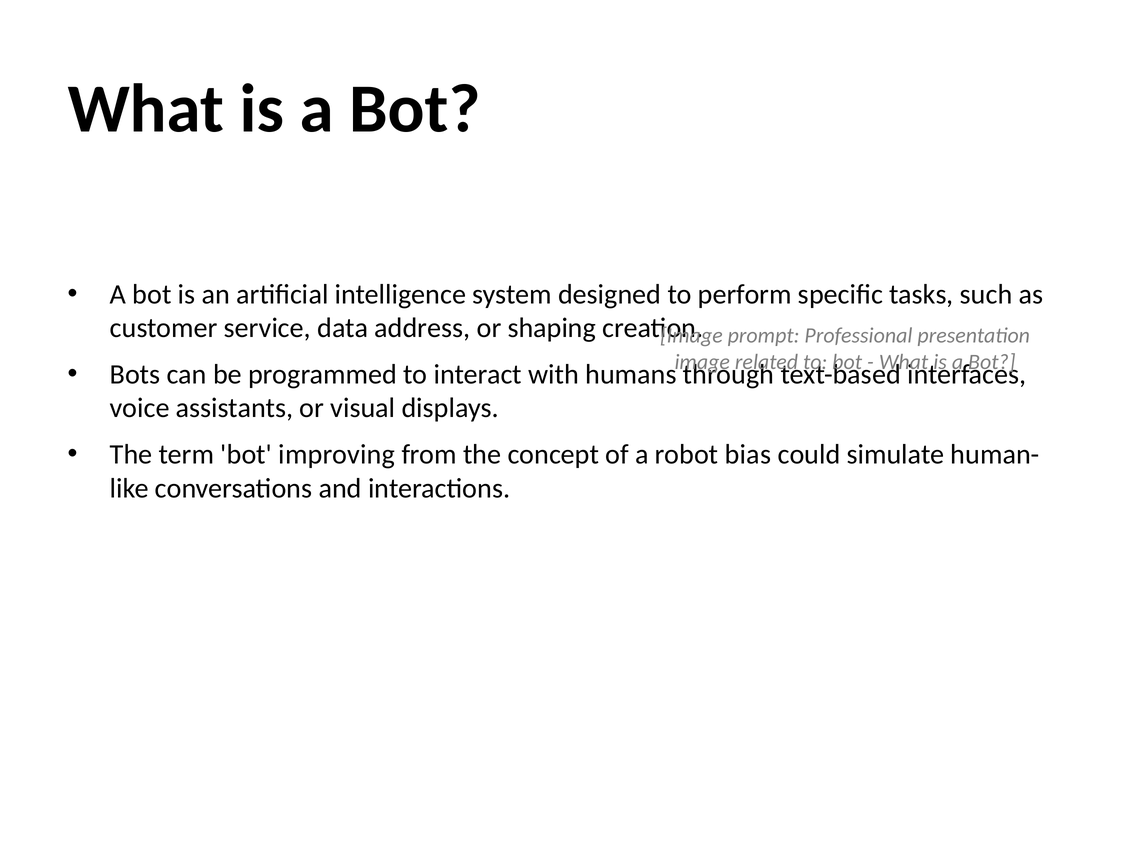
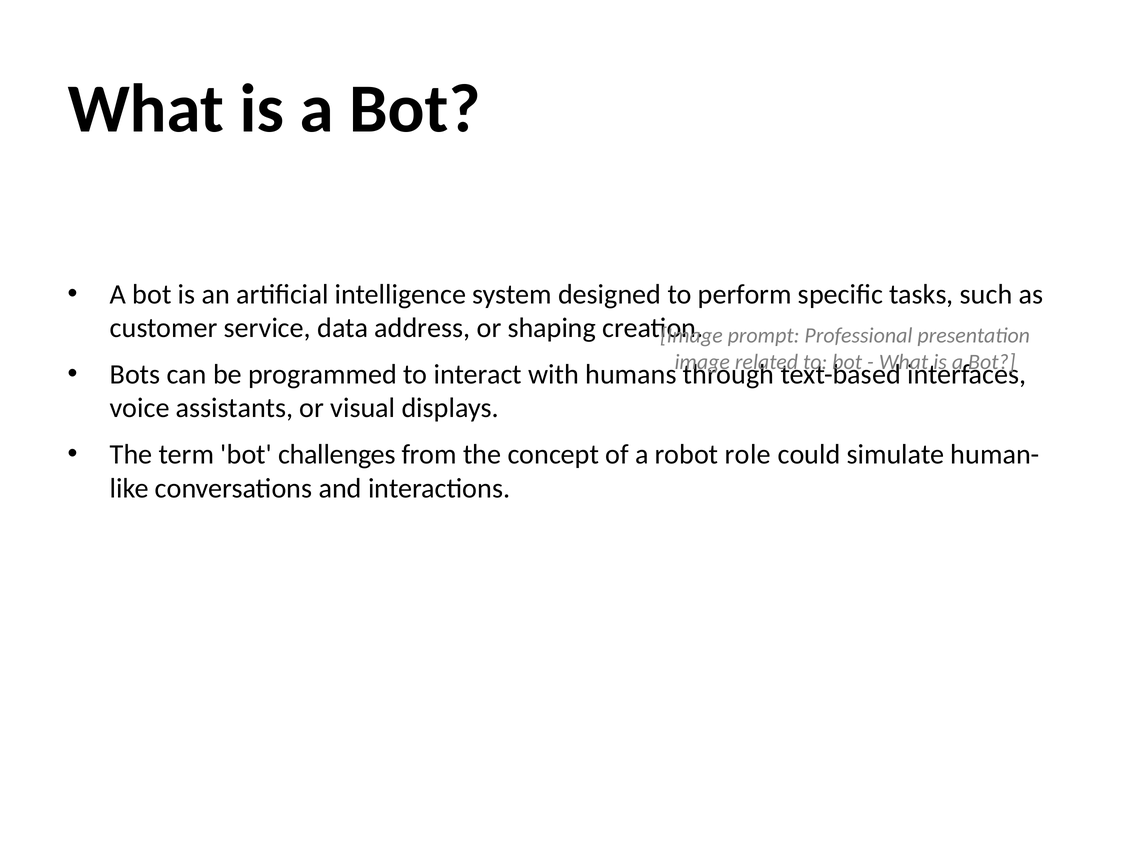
improving: improving -> challenges (337, 455)
bias: bias -> role (748, 455)
